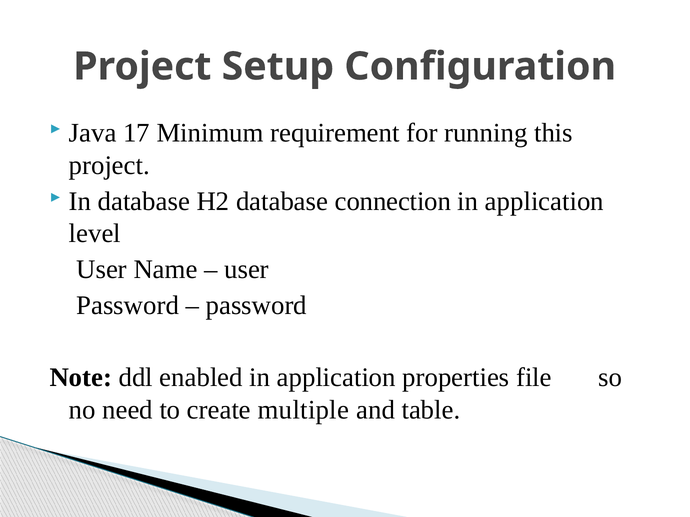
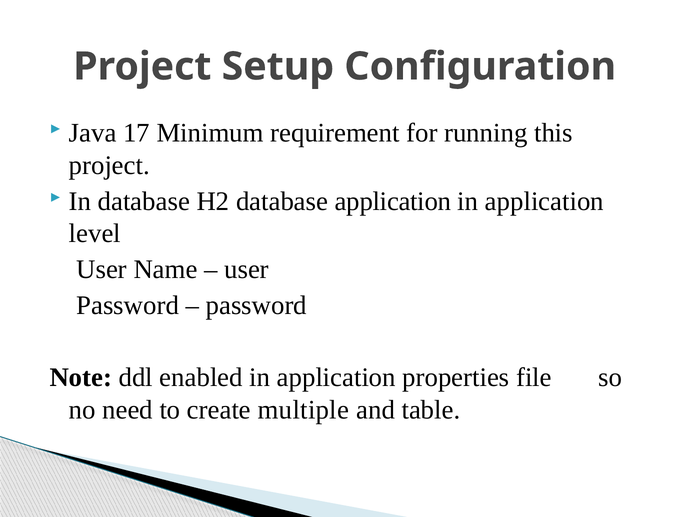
database connection: connection -> application (393, 201)
